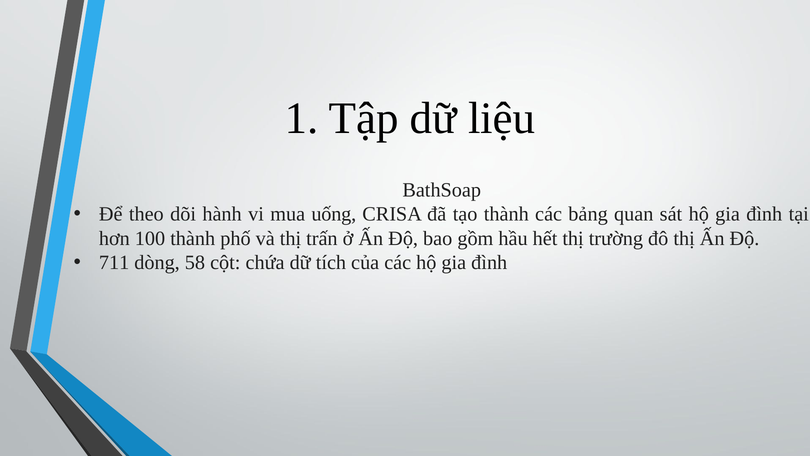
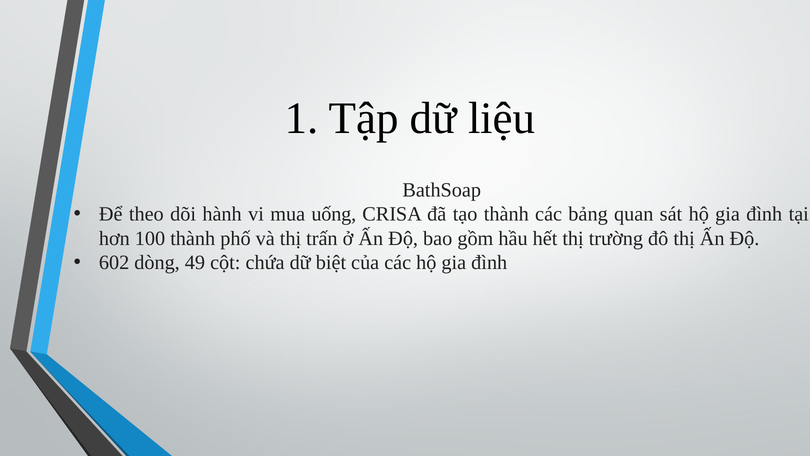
711: 711 -> 602 (114, 263)
58: 58 -> 49 (195, 263)
tích: tích -> biệt (331, 263)
